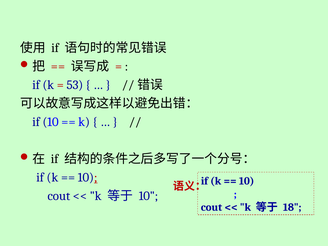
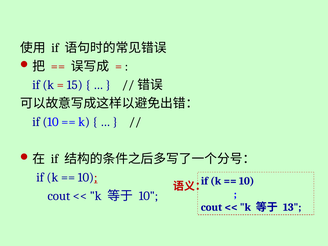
53: 53 -> 15 (75, 85)
18: 18 -> 13 (292, 207)
